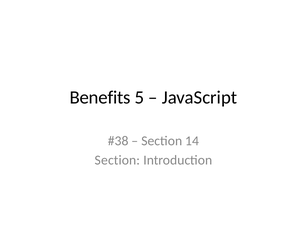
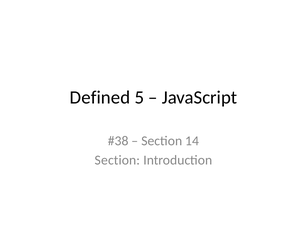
Benefits: Benefits -> Defined (100, 98)
